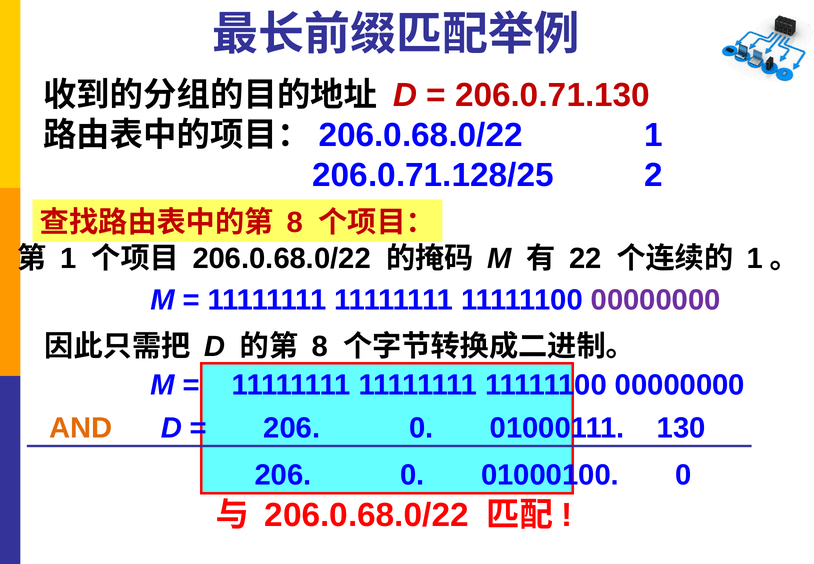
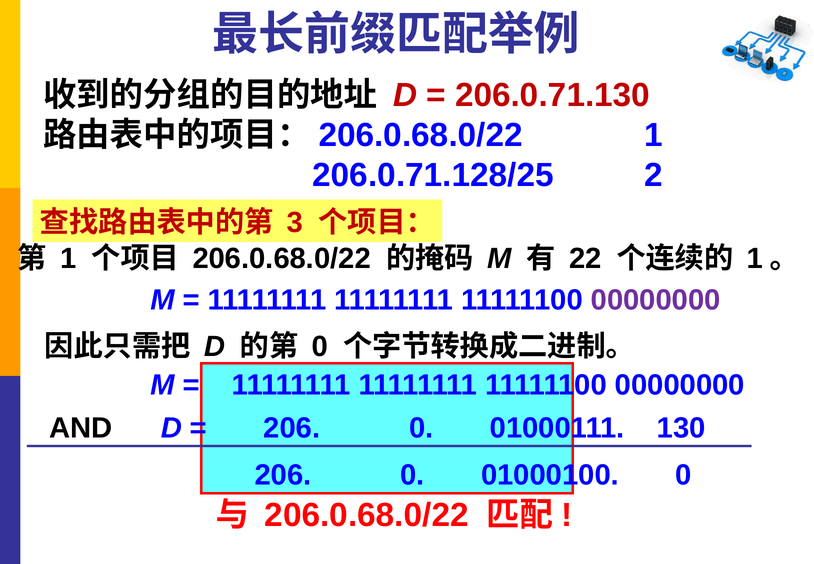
8: 8 -> 3 (295, 223)
8: 8 -> 0 (320, 346)
AND colour: orange -> black (81, 428)
